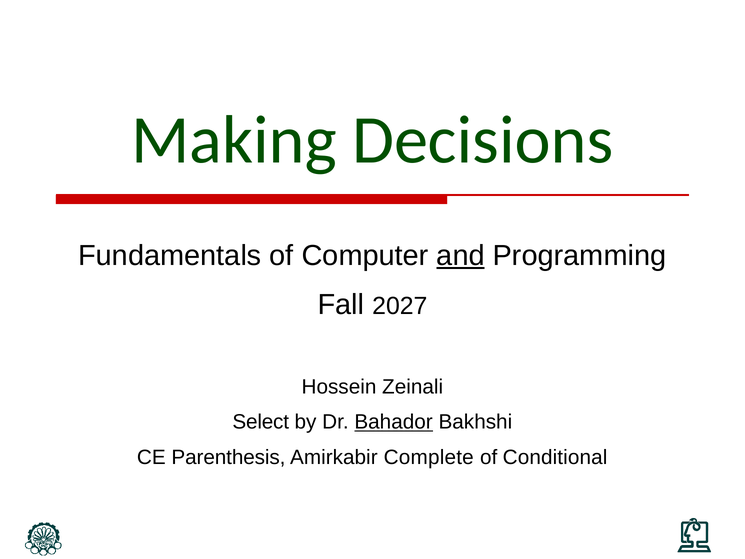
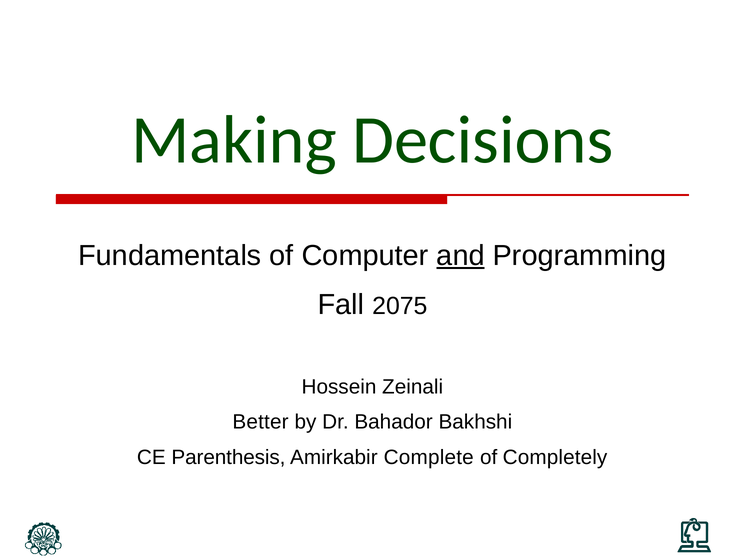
2027: 2027 -> 2075 (400, 306)
Select: Select -> Better (261, 422)
Bahador underline: present -> none (394, 422)
Conditional: Conditional -> Completely (555, 457)
